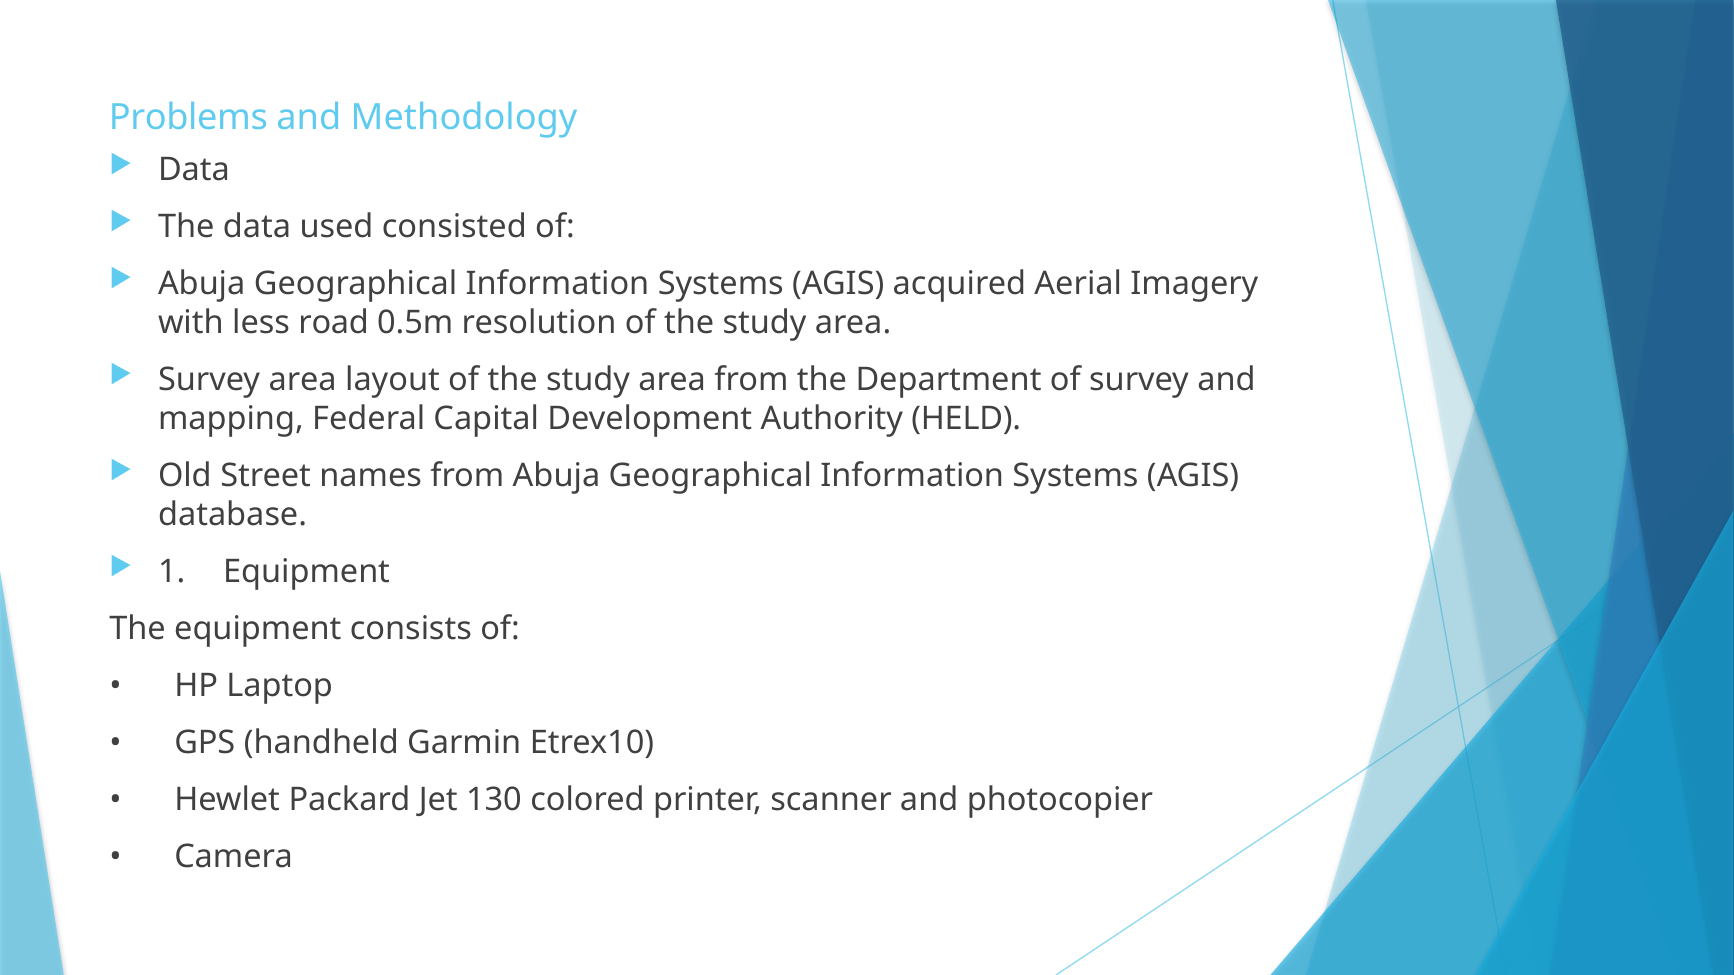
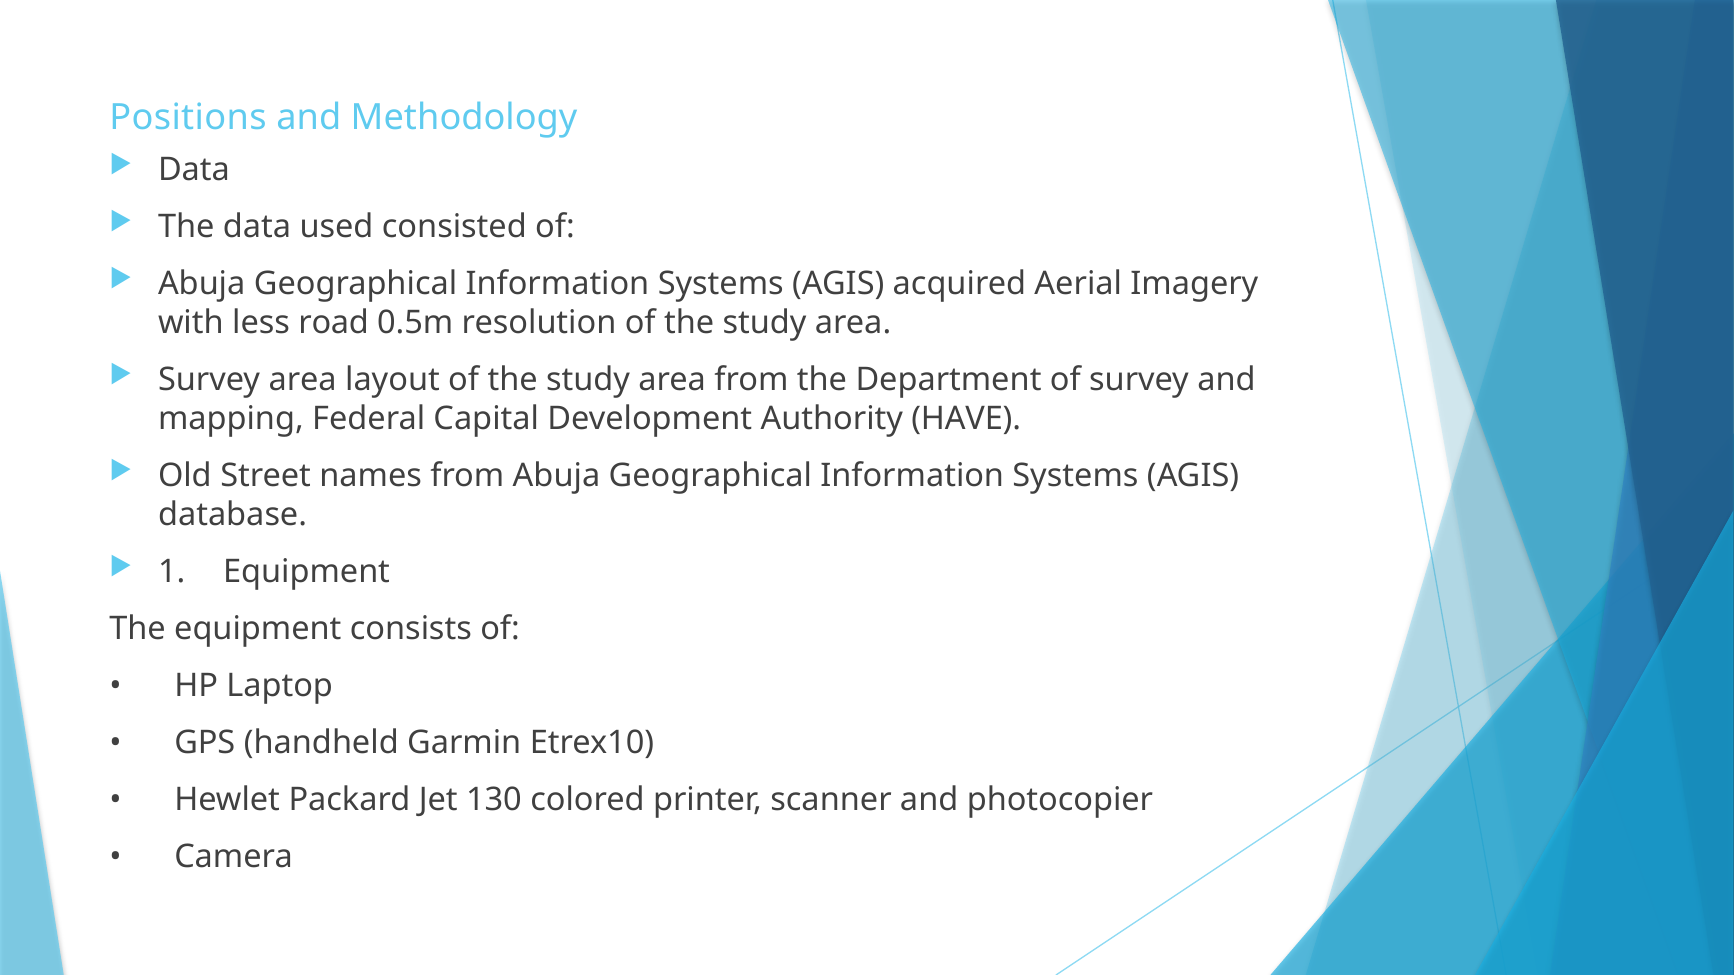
Problems: Problems -> Positions (188, 117)
HELD: HELD -> HAVE (966, 419)
